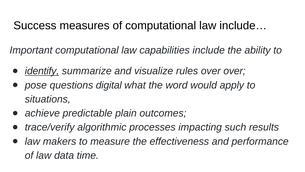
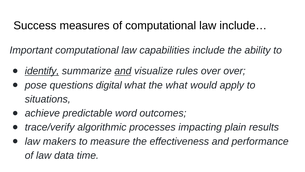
and underline: none -> present (123, 71)
the word: word -> what (176, 85)
plain: plain -> word (126, 113)
such: such -> plain (235, 127)
